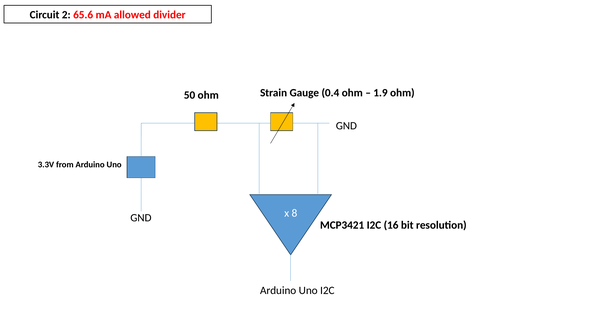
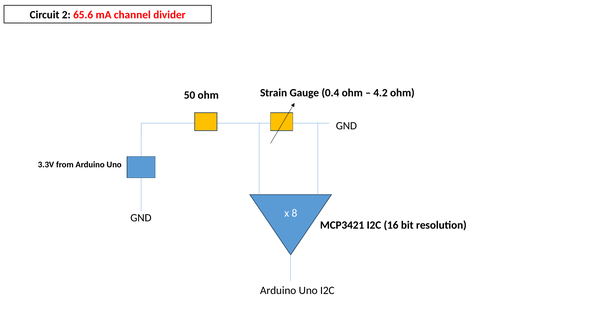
allowed: allowed -> channel (132, 15)
1.9: 1.9 -> 4.2 (380, 93)
